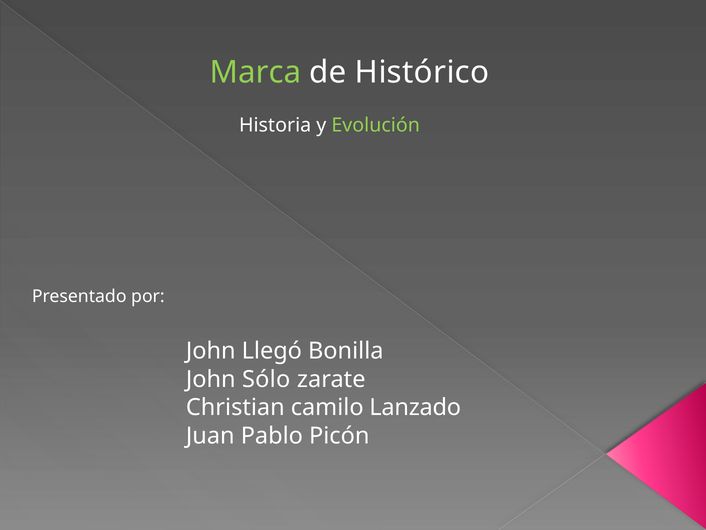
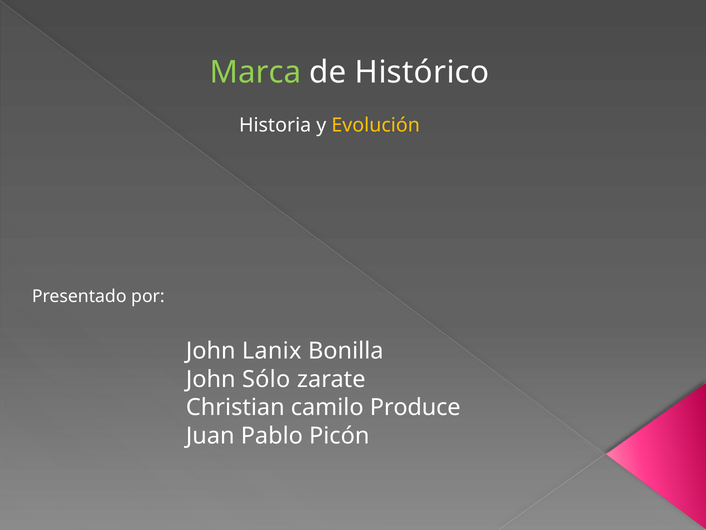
Evolución colour: light green -> yellow (376, 125)
Llegó: Llegó -> Lanix (272, 351)
Lanzado: Lanzado -> Produce (415, 407)
